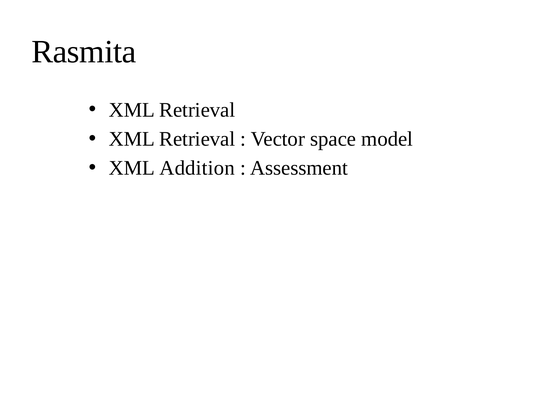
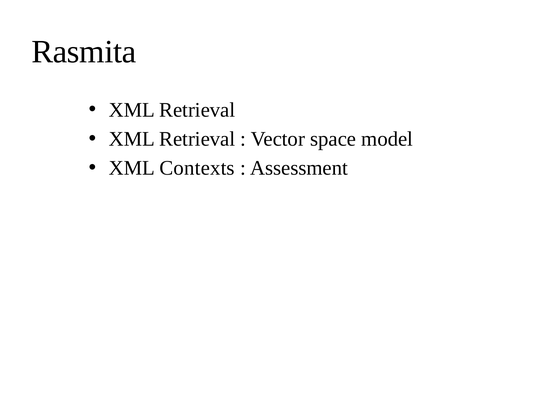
Addition: Addition -> Contexts (197, 168)
